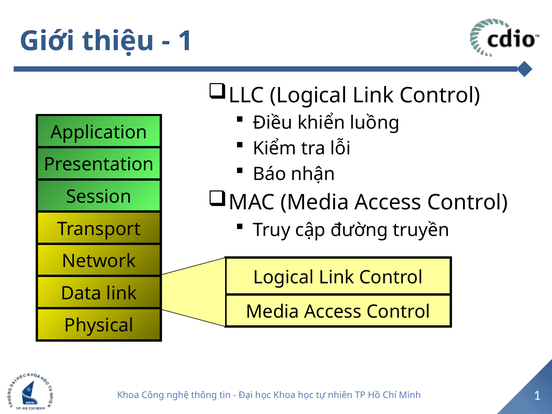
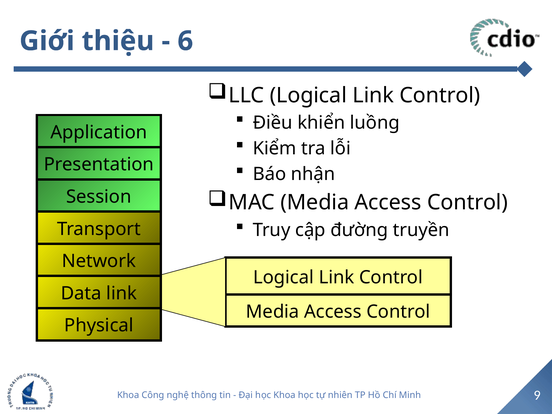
1: 1 -> 6 (185, 41)
Minh 1: 1 -> 9 (537, 395)
